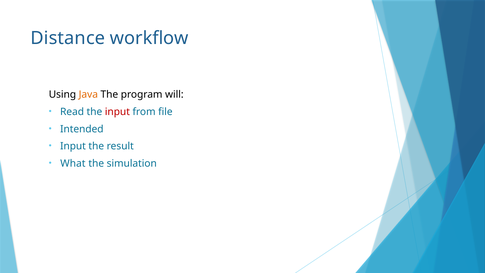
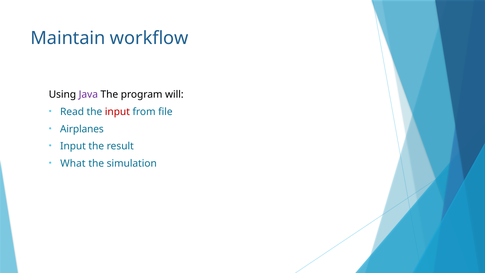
Distance: Distance -> Maintain (68, 38)
Java colour: orange -> purple (88, 95)
Intended: Intended -> Airplanes (82, 129)
